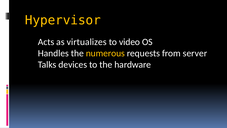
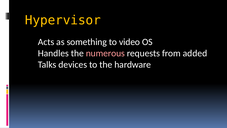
virtualizes: virtualizes -> something (87, 42)
numerous colour: yellow -> pink (105, 53)
server: server -> added (195, 53)
